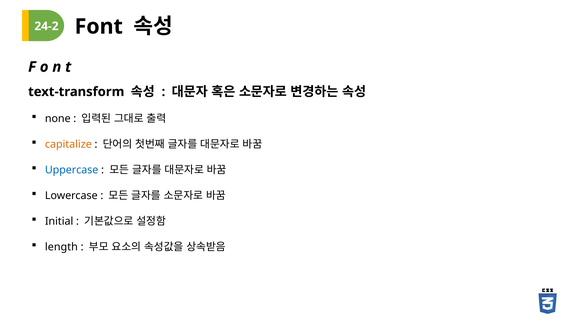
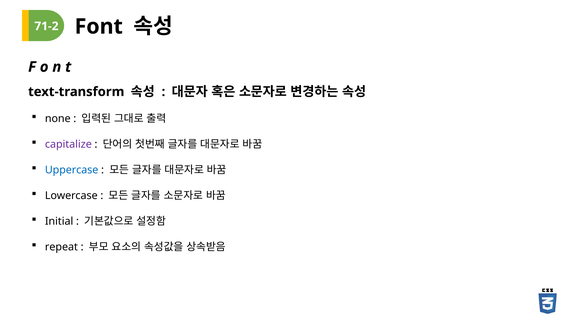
24-2: 24-2 -> 71-2 (46, 26)
capitalize colour: orange -> purple (68, 144)
length: length -> repeat (61, 247)
